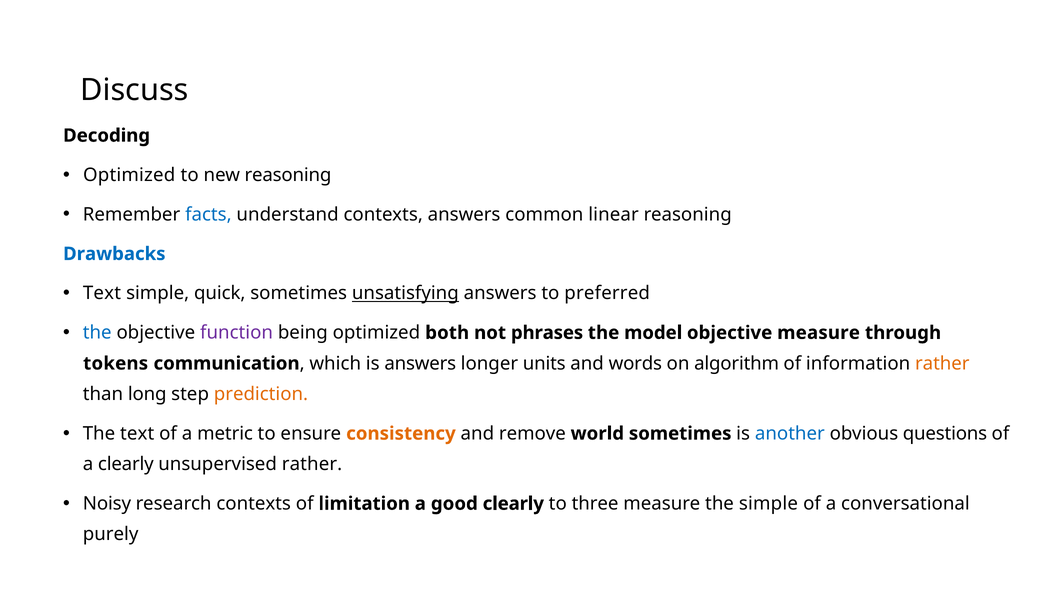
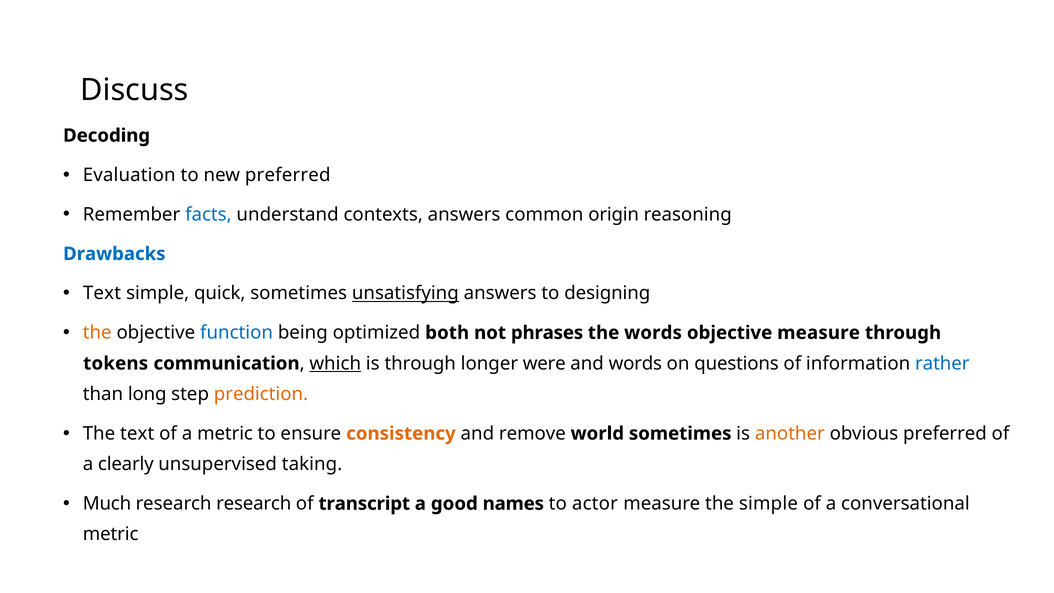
Optimized: Optimized -> Evaluation (129, 175)
new reasoning: reasoning -> preferred (288, 175)
linear: linear -> origin (614, 214)
preferred: preferred -> designing (607, 293)
the colour: blue -> orange (97, 333)
function colour: purple -> blue (237, 333)
the model: model -> words (653, 333)
which underline: none -> present (335, 363)
is answers: answers -> through (420, 363)
units: units -> were (544, 363)
algorithm: algorithm -> questions (737, 363)
rather colour: orange -> blue (942, 363)
another colour: blue -> orange (790, 433)
obvious questions: questions -> preferred (945, 433)
unsupervised rather: rather -> taking (312, 464)
Noisy: Noisy -> Much (107, 504)
research contexts: contexts -> research (254, 504)
limitation: limitation -> transcript (364, 504)
good clearly: clearly -> names (513, 504)
three: three -> actor (595, 504)
purely: purely -> metric (111, 534)
